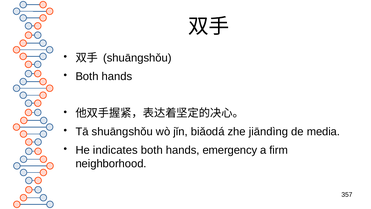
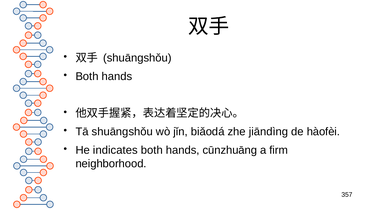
media: media -> hàofèi (323, 132)
emergency: emergency -> cūnzhuāng (230, 150)
